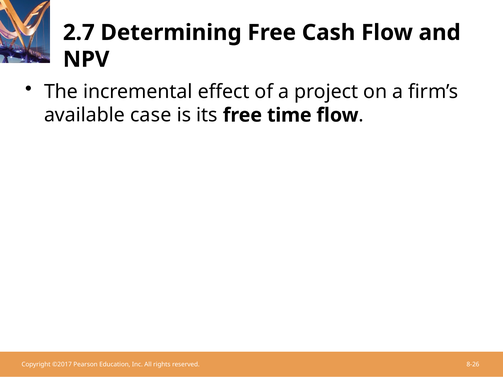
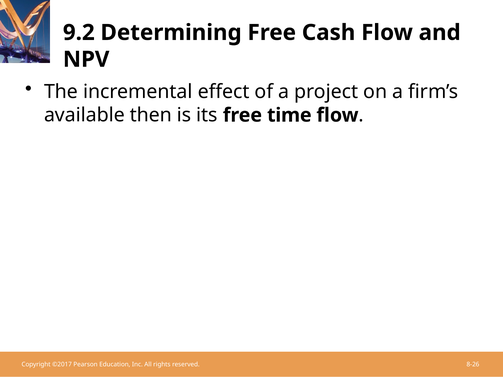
2.7: 2.7 -> 9.2 (79, 33)
case: case -> then (151, 115)
